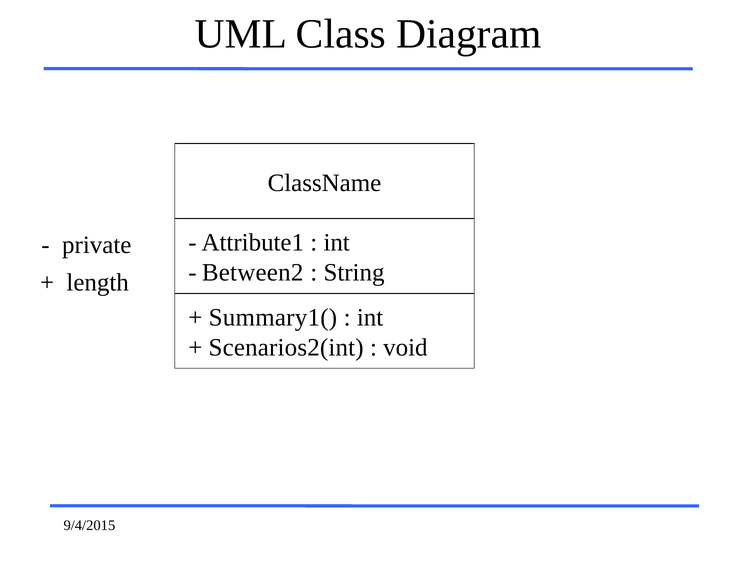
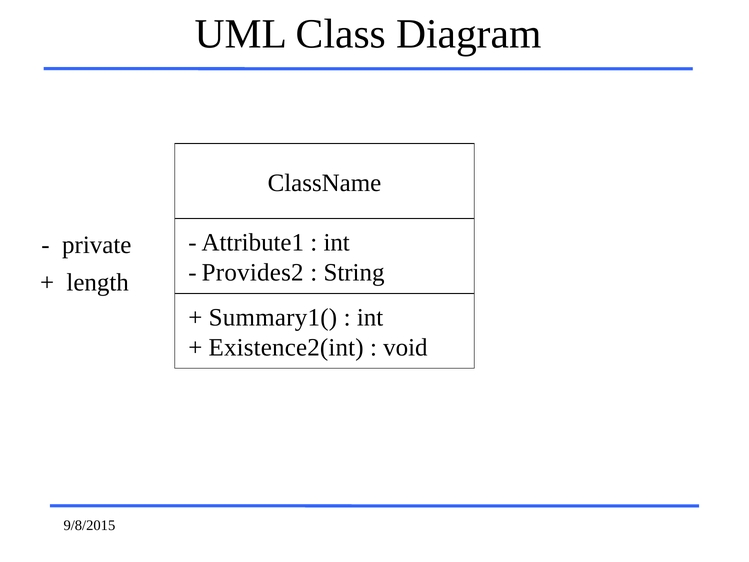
Between2: Between2 -> Provides2 (253, 273)
Scenarios2(int: Scenarios2(int -> Existence2(int (286, 348)
9/4/2015: 9/4/2015 -> 9/8/2015 (89, 525)
